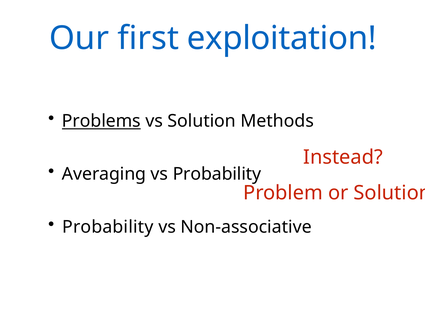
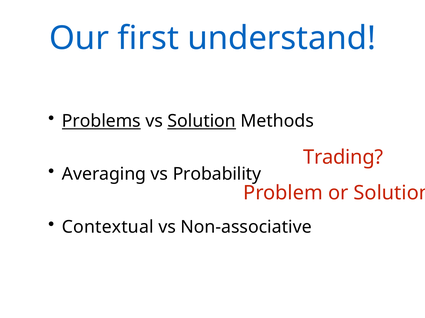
exploitation: exploitation -> understand (282, 38)
Solution underline: none -> present (202, 121)
Instead: Instead -> Trading (343, 157)
Probability: Probability -> Contextual (108, 228)
